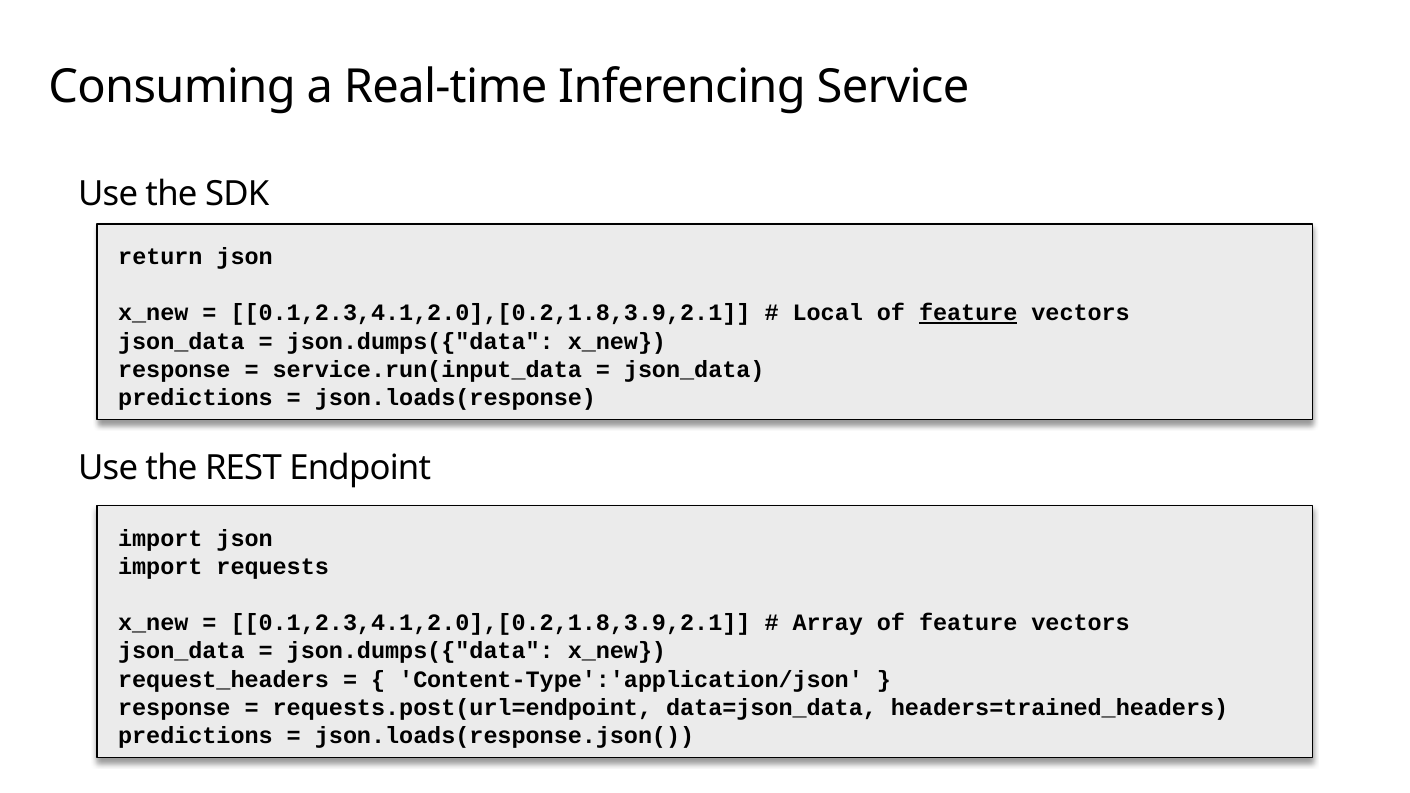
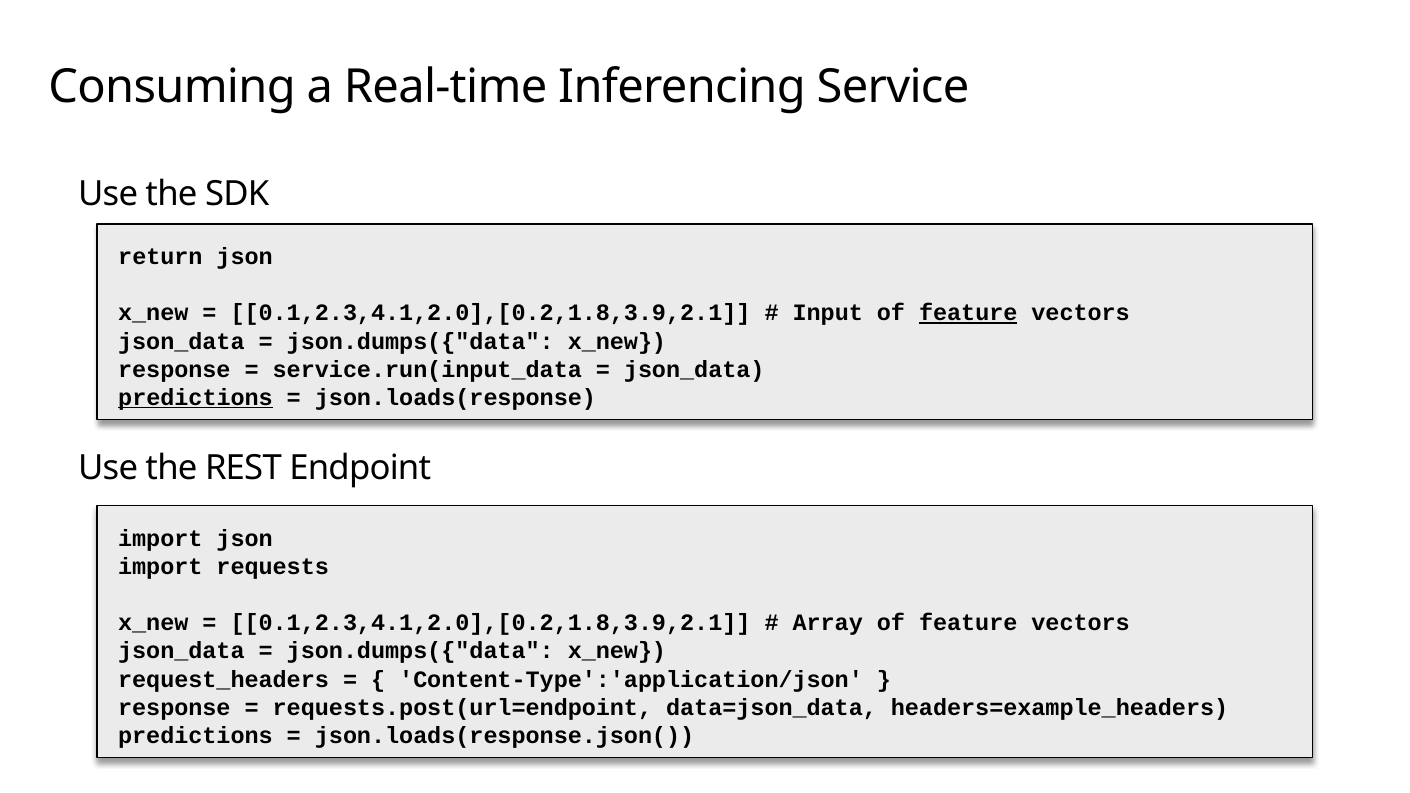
Local: Local -> Input (828, 313)
predictions underline: none -> present (196, 398)
headers=trained_headers: headers=trained_headers -> headers=example_headers (1060, 708)
